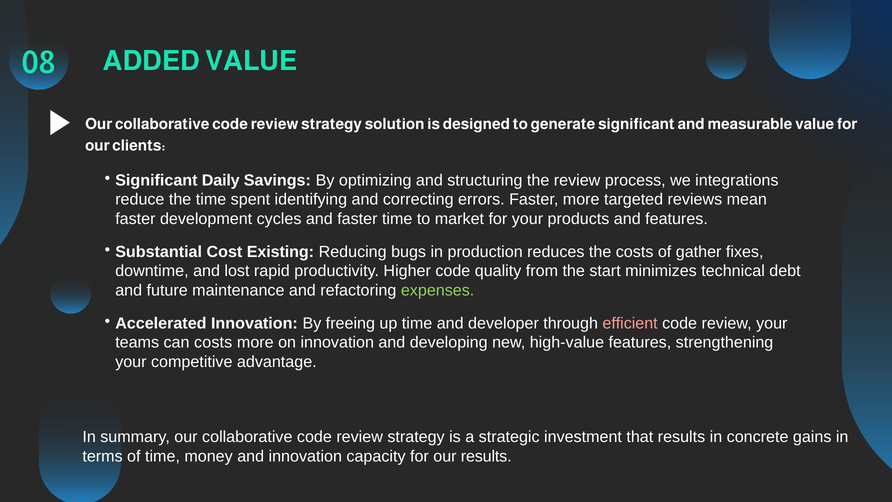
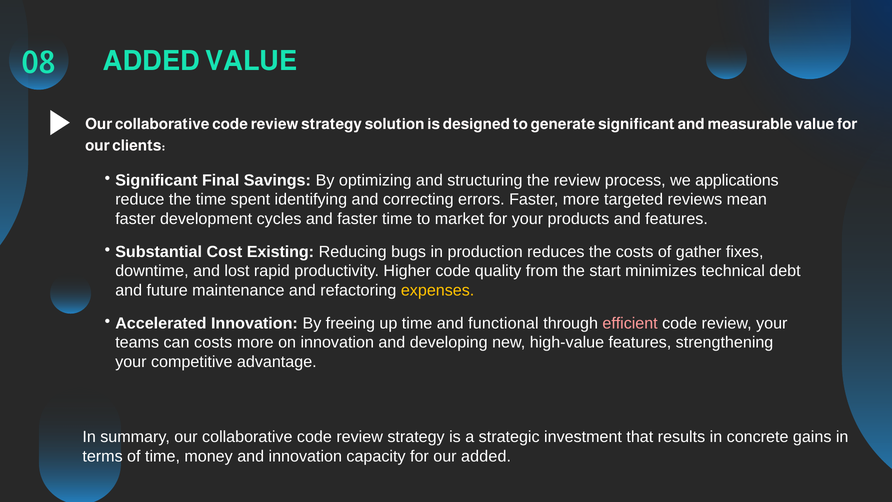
Daily: Daily -> Final (221, 180)
integrations: integrations -> applications (737, 180)
expenses colour: light green -> yellow (438, 290)
developer: developer -> functional (503, 323)
our results: results -> added (486, 456)
